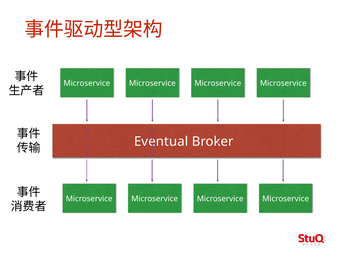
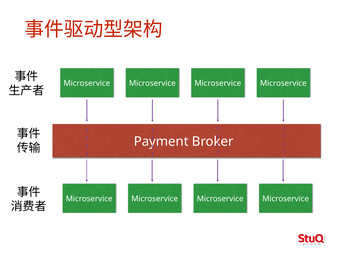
Eventual: Eventual -> Payment (161, 141)
